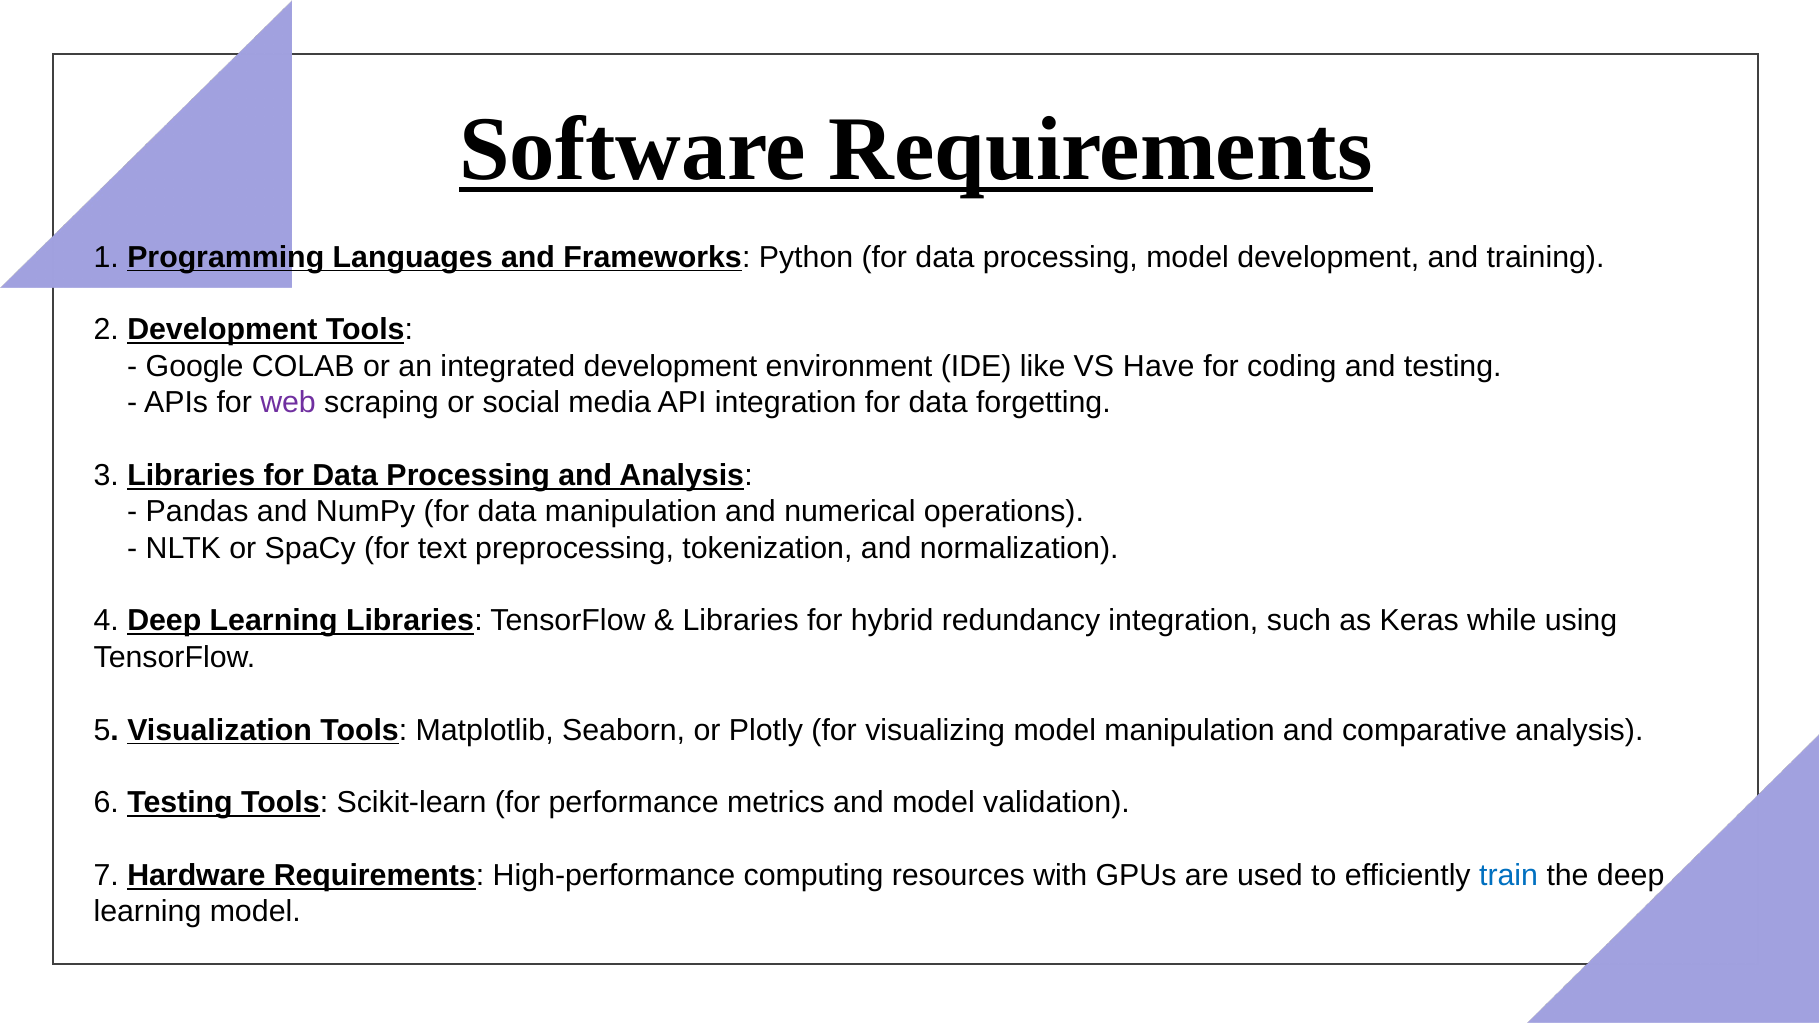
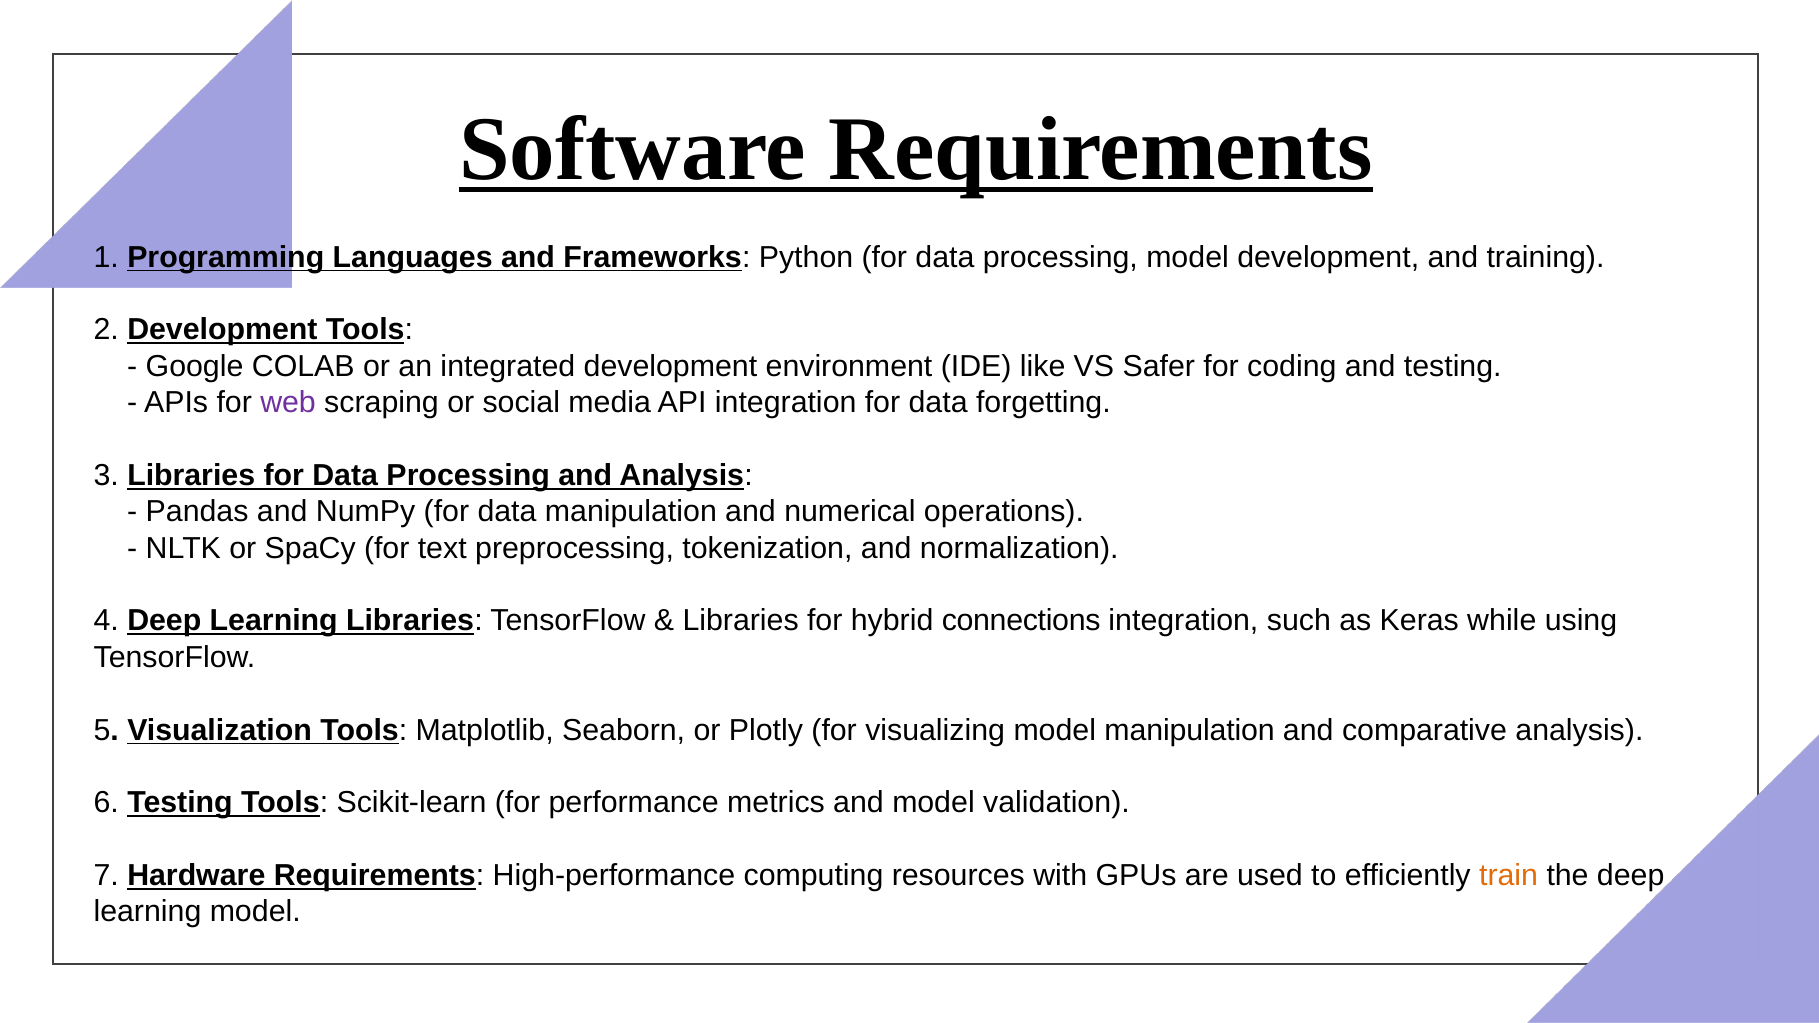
Have: Have -> Safer (1159, 366)
redundancy: redundancy -> connections (1021, 621)
train colour: blue -> orange (1509, 876)
